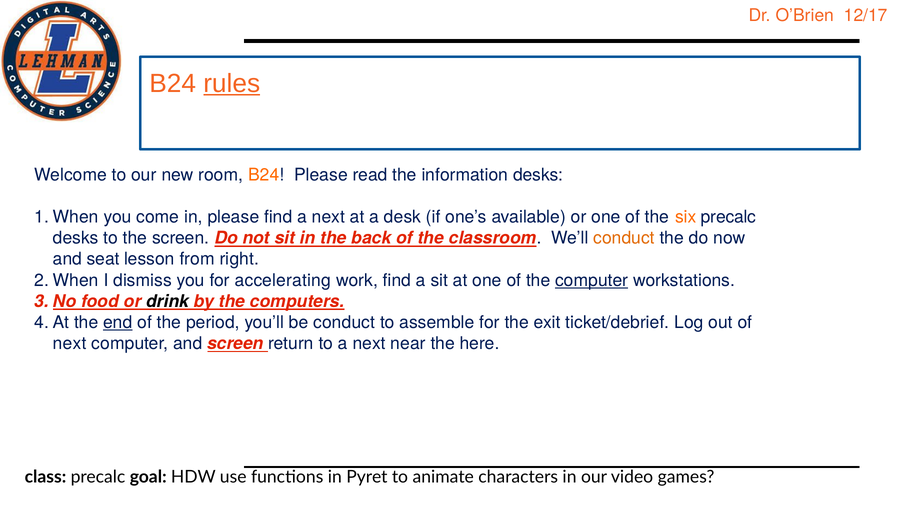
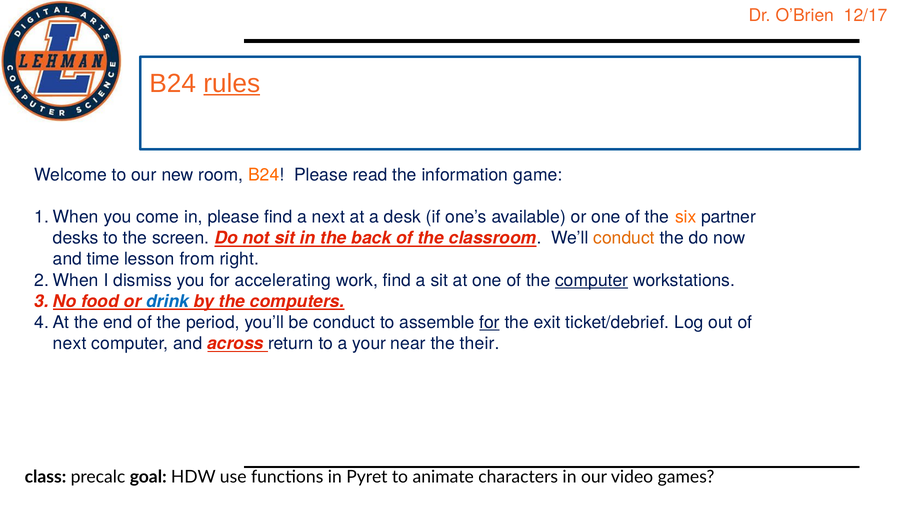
information desks: desks -> game (538, 175)
six precalc: precalc -> partner (729, 217)
seat: seat -> time (103, 259)
drink colour: black -> blue (168, 301)
end underline: present -> none (118, 322)
for underline: none -> present (490, 322)
and screen: screen -> across (235, 343)
to a next: next -> your (369, 343)
here: here -> their (480, 343)
